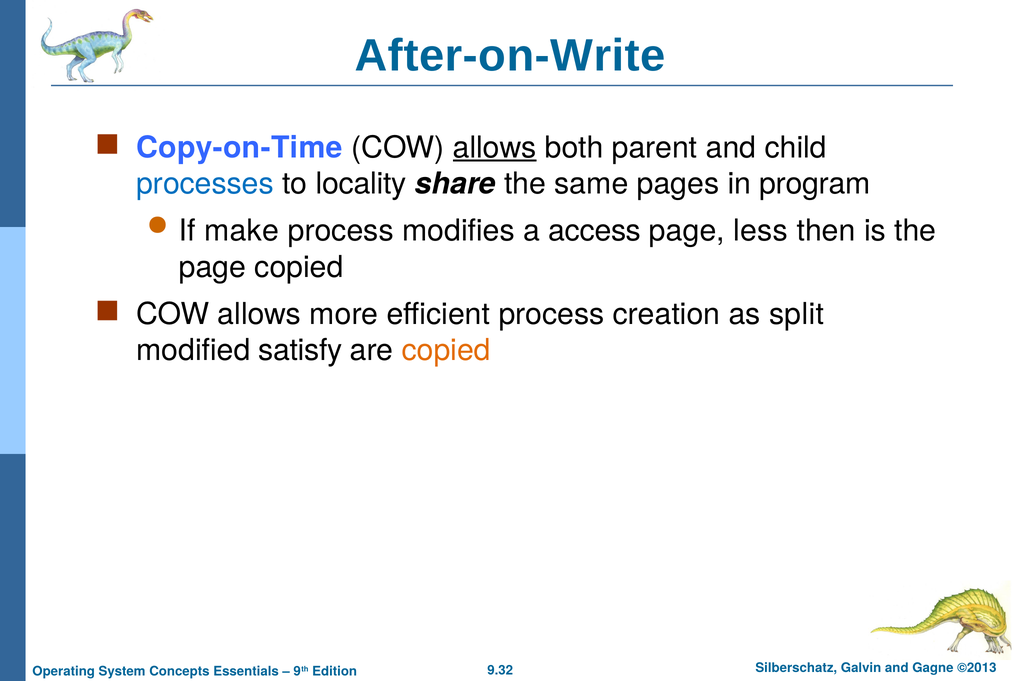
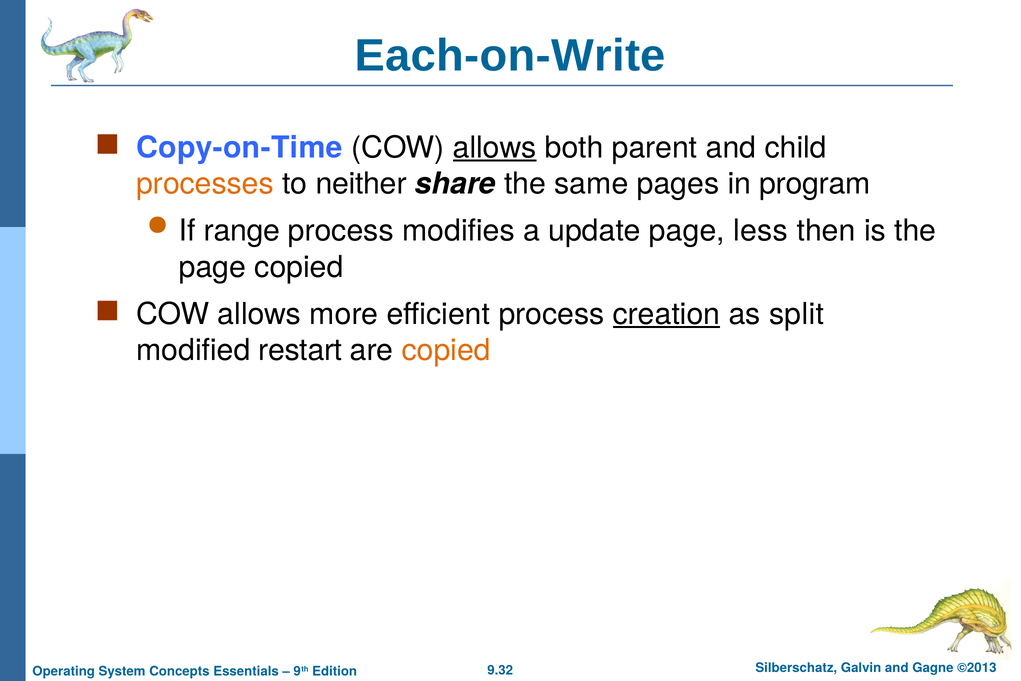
After-on-Write: After-on-Write -> Each-on-Write (510, 56)
processes colour: blue -> orange (205, 184)
locality: locality -> neither (361, 184)
make: make -> range (242, 231)
access: access -> update (595, 231)
creation underline: none -> present (666, 314)
satisfy: satisfy -> restart (300, 350)
